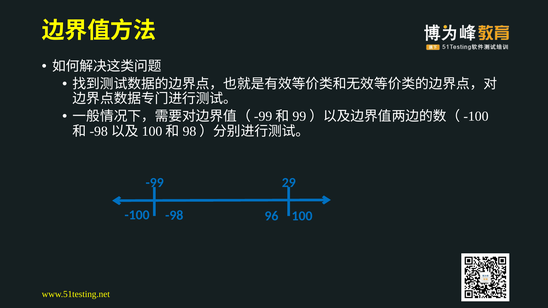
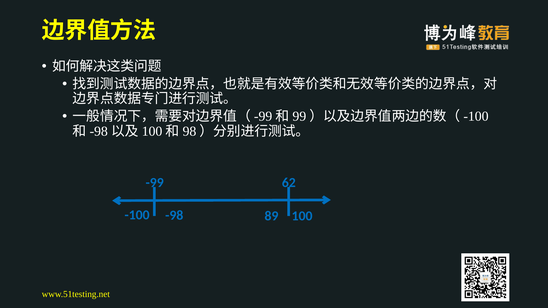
29: 29 -> 62 (289, 183)
96: 96 -> 89 (271, 216)
